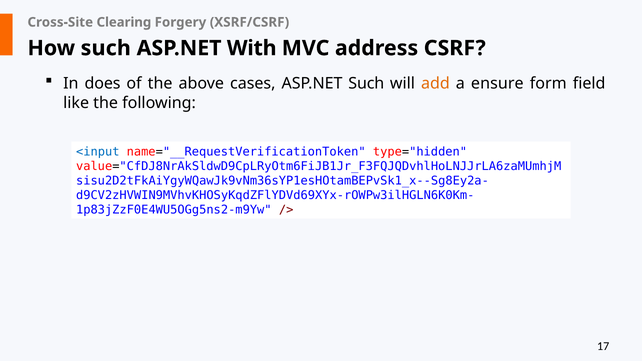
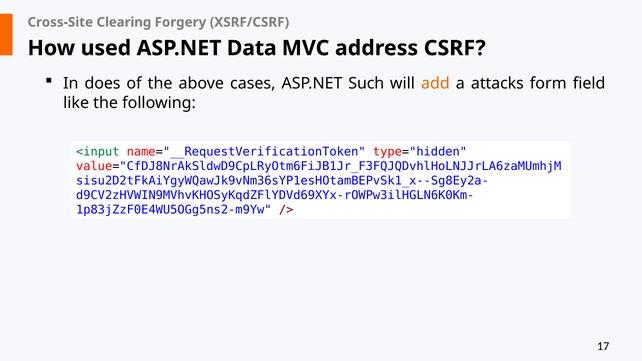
How such: such -> used (106, 48)
With: With -> Data (252, 48)
ensure: ensure -> attacks (497, 84)
<input colour: blue -> green (98, 152)
